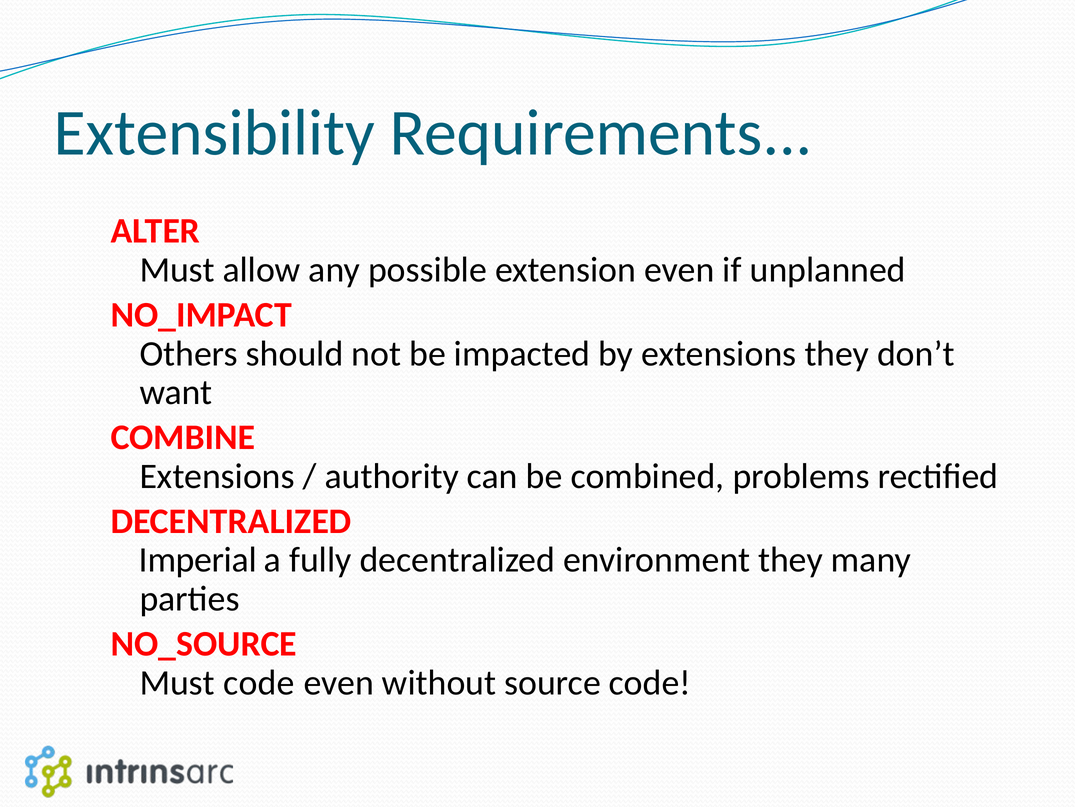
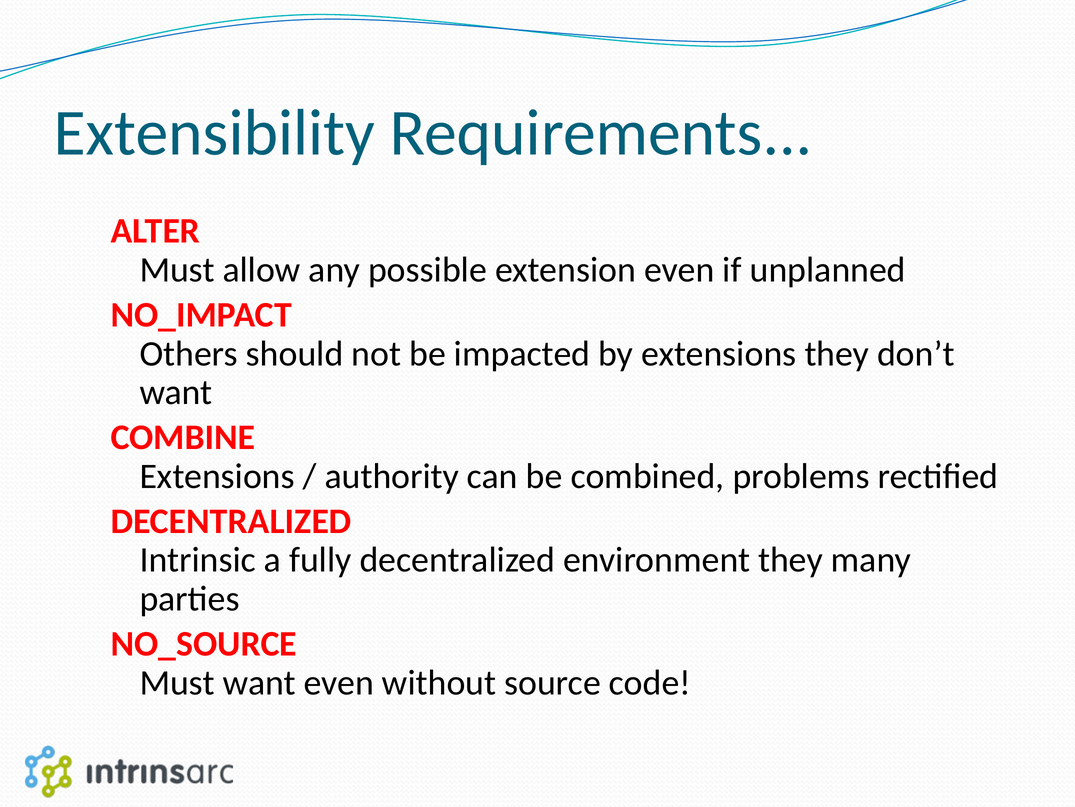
Imperial: Imperial -> Intrinsic (198, 560)
Must code: code -> want (259, 682)
